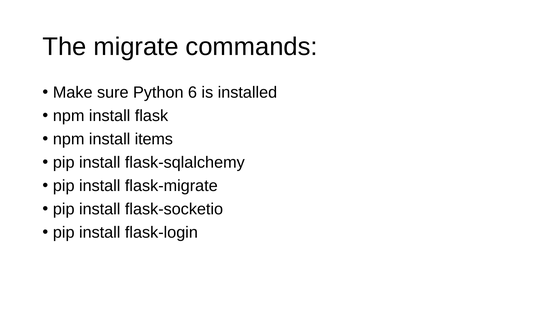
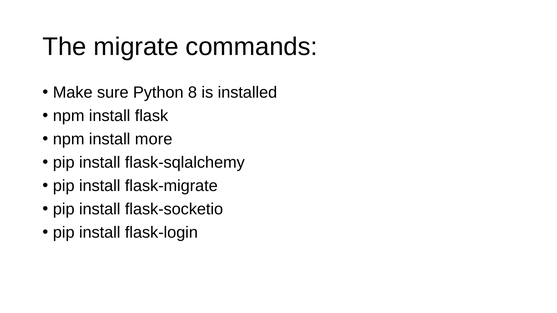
6: 6 -> 8 (193, 93)
items: items -> more (154, 139)
